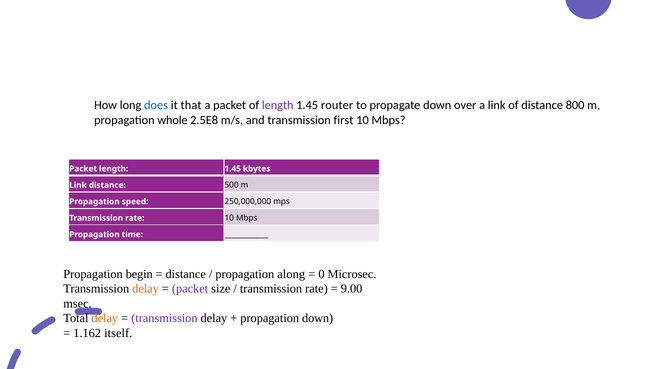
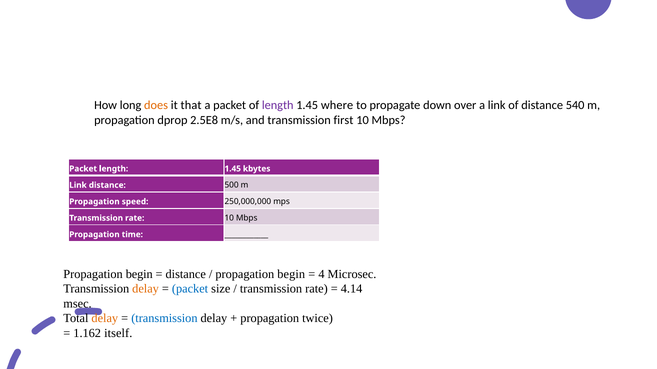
does colour: blue -> orange (156, 105)
router: router -> where (337, 105)
800: 800 -> 540 (575, 105)
whole: whole -> dprop (172, 120)
along: along -> begin (291, 274)
0: 0 -> 4 (321, 274)
packet colour: purple -> blue (190, 289)
9.00: 9.00 -> 4.14 (352, 289)
transmission colour: purple -> blue (164, 319)
propagation down: down -> twice (318, 319)
